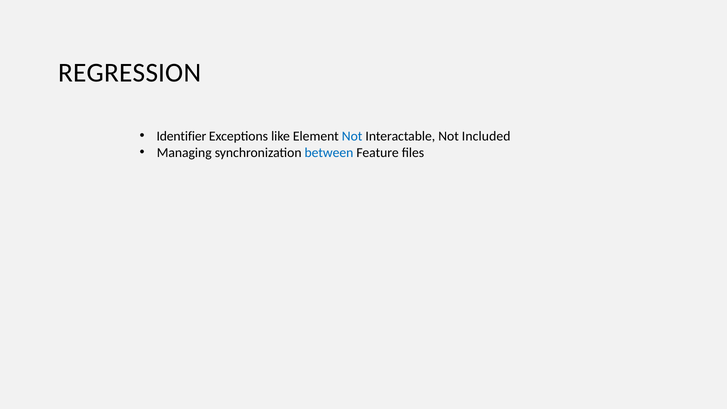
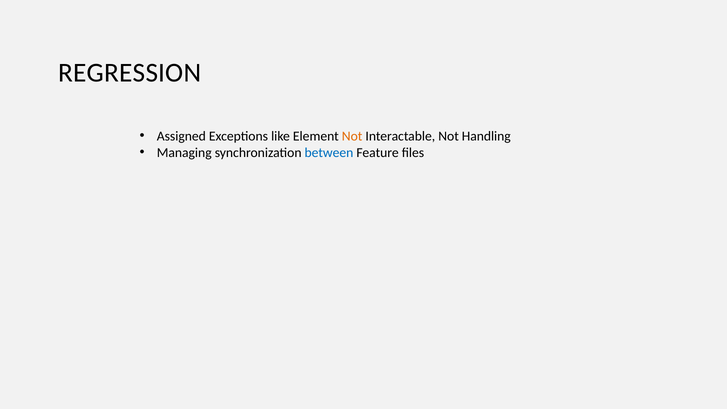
Identifier: Identifier -> Assigned (181, 136)
Not colour: blue -> orange (352, 136)
Included: Included -> Handling (486, 136)
